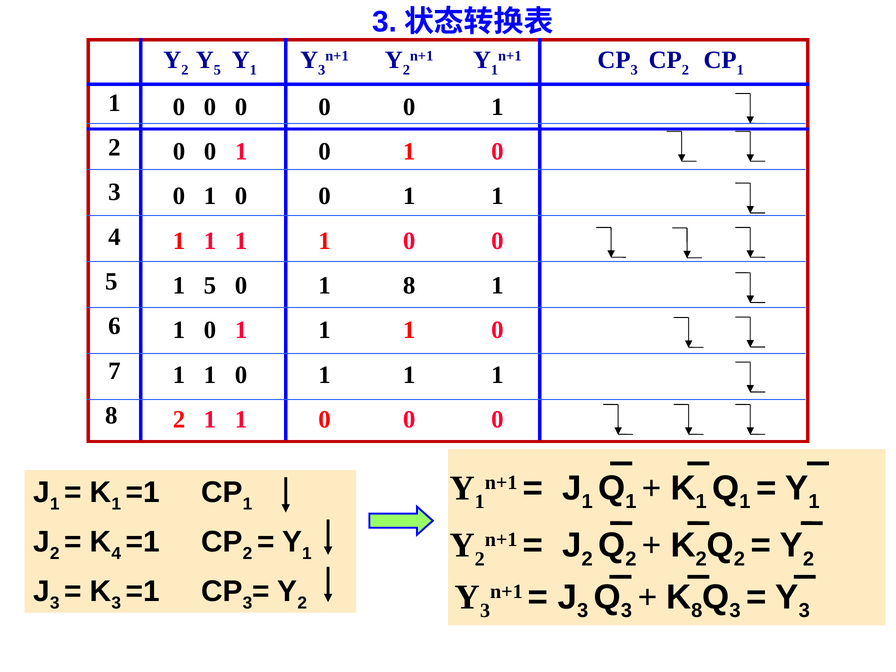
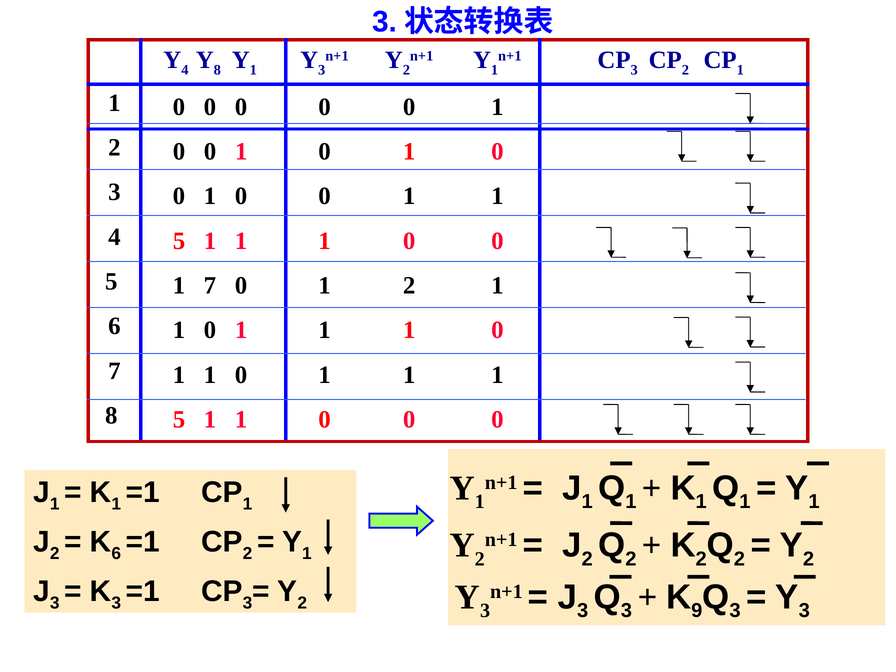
2: 2 -> 4 (185, 70)
5: 5 -> 8 (217, 70)
4 1: 1 -> 5 (179, 241)
1 5: 5 -> 7 (210, 285)
8: 8 -> 2 (409, 285)
8 2: 2 -> 5 (179, 419)
4: 4 -> 6 (116, 554)
8: 8 -> 9 (697, 611)
